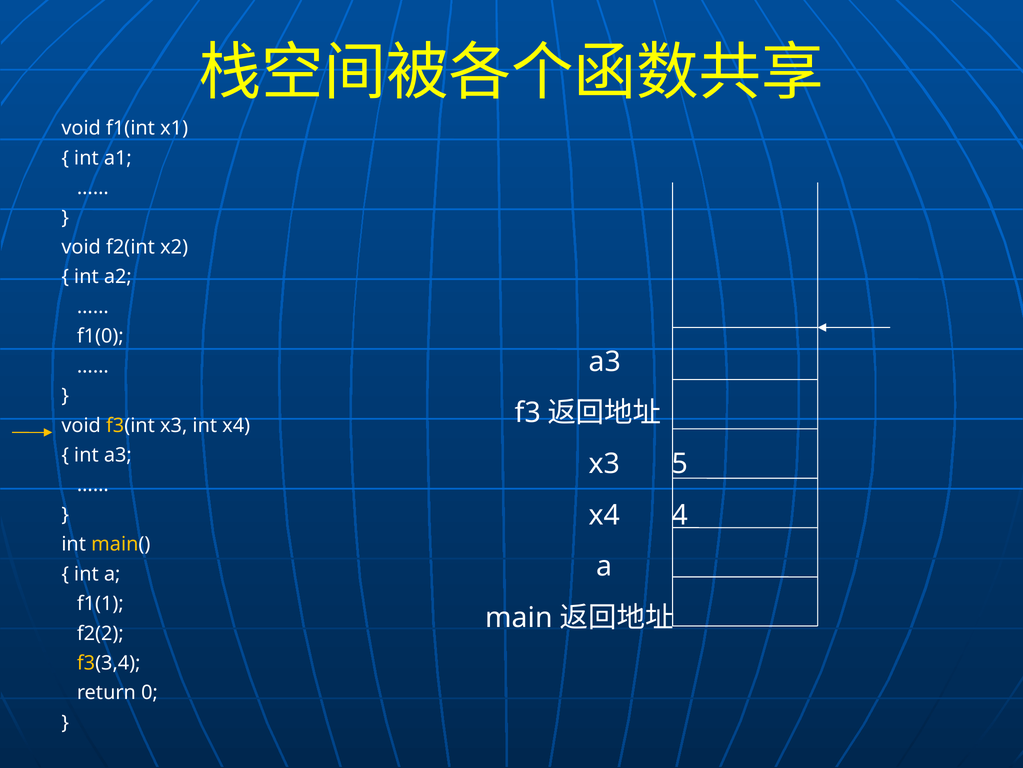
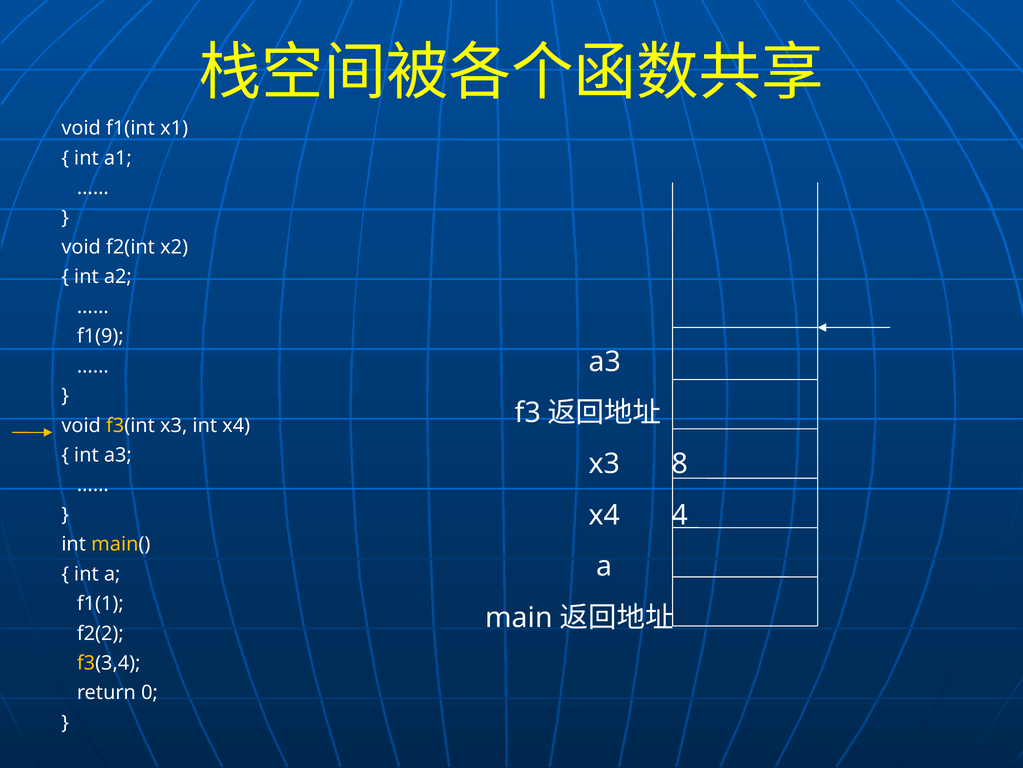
f1(0: f1(0 -> f1(9 (100, 336)
5: 5 -> 8 (680, 464)
